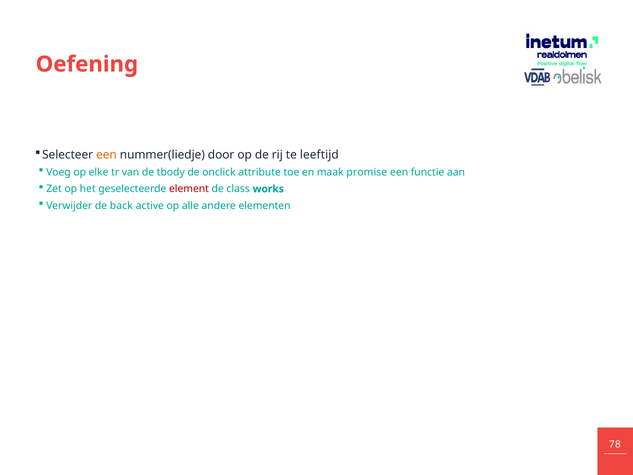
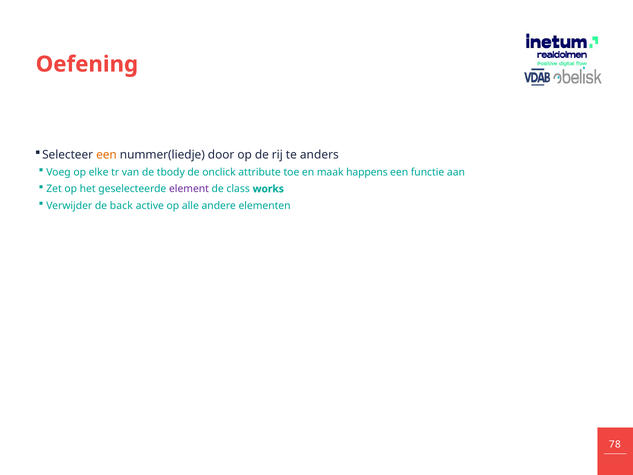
leeftijd: leeftijd -> anders (319, 155)
promise: promise -> happens (367, 172)
element colour: red -> purple (189, 189)
